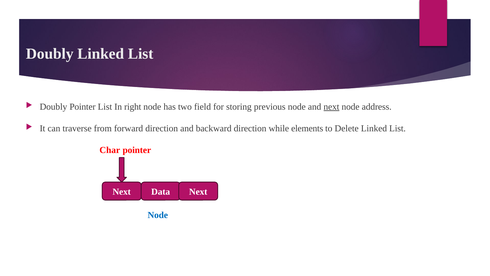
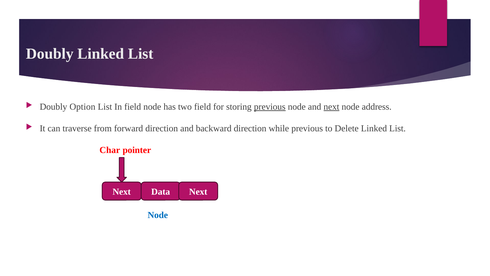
Doubly Pointer: Pointer -> Option (82, 107)
In right: right -> field (133, 107)
previous underline: none -> present (270, 107)
while elements: elements -> previous (307, 128)
